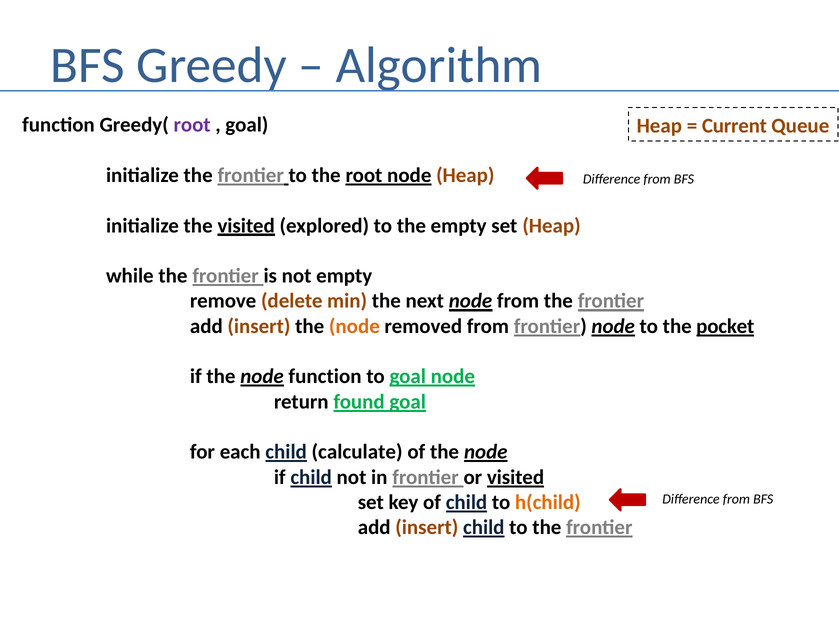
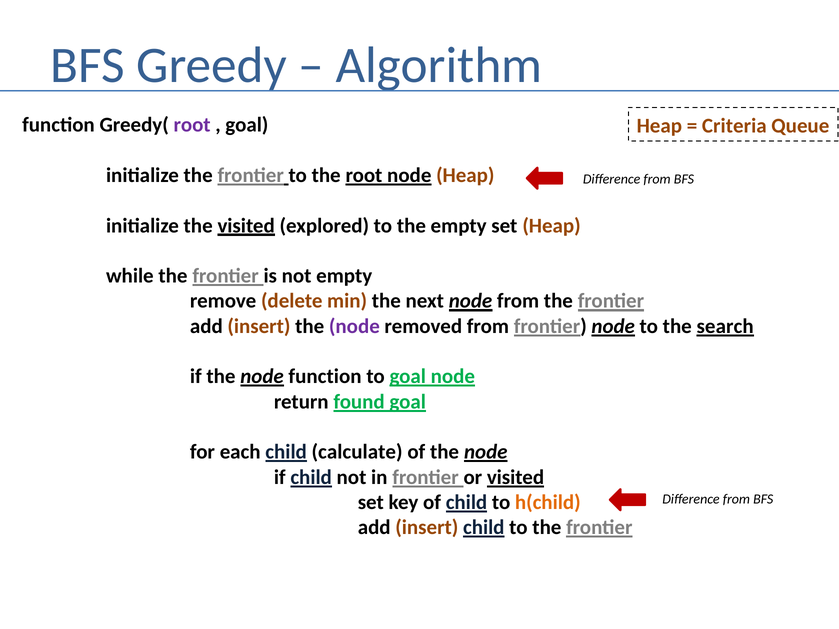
Current: Current -> Criteria (734, 126)
node colour: orange -> purple (354, 326)
pocket: pocket -> search (725, 326)
